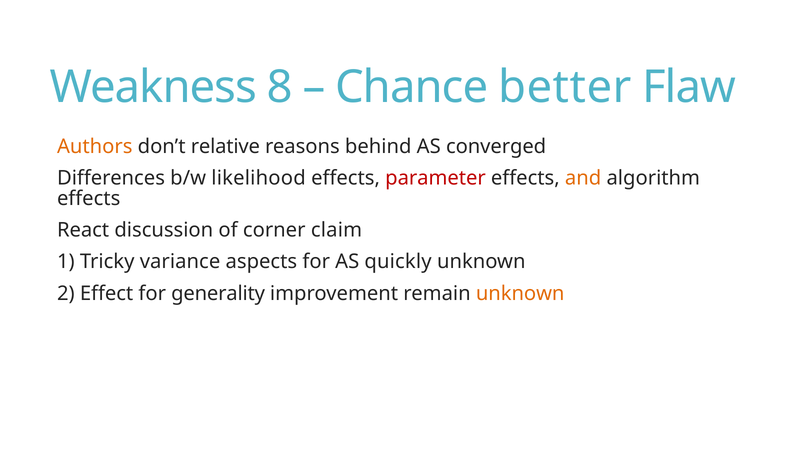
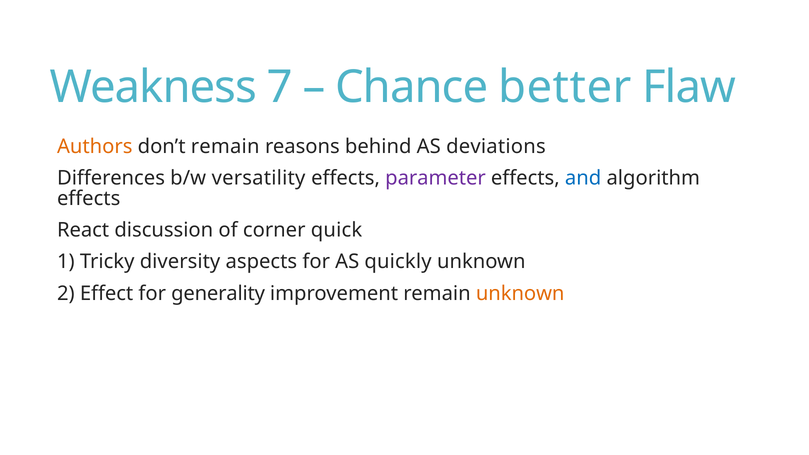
8: 8 -> 7 (280, 87)
don’t relative: relative -> remain (225, 146)
converged: converged -> deviations (496, 146)
likelihood: likelihood -> versatility (259, 178)
parameter colour: red -> purple (436, 178)
and colour: orange -> blue (583, 178)
claim: claim -> quick (337, 230)
variance: variance -> diversity (180, 262)
